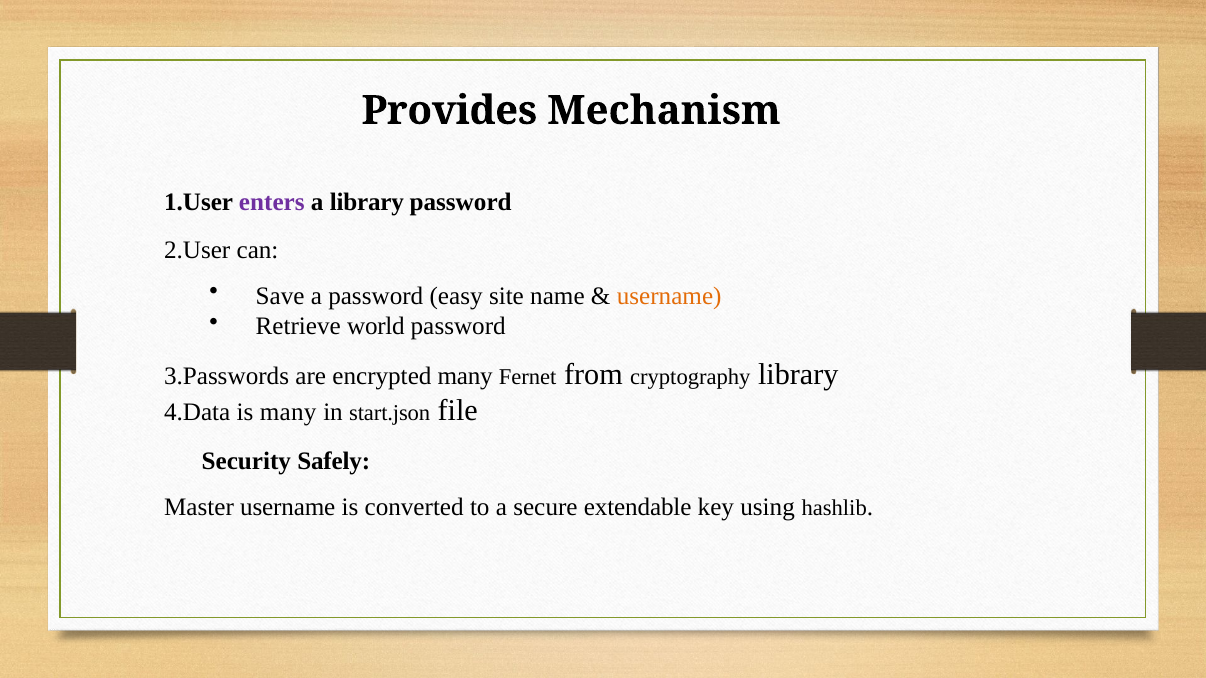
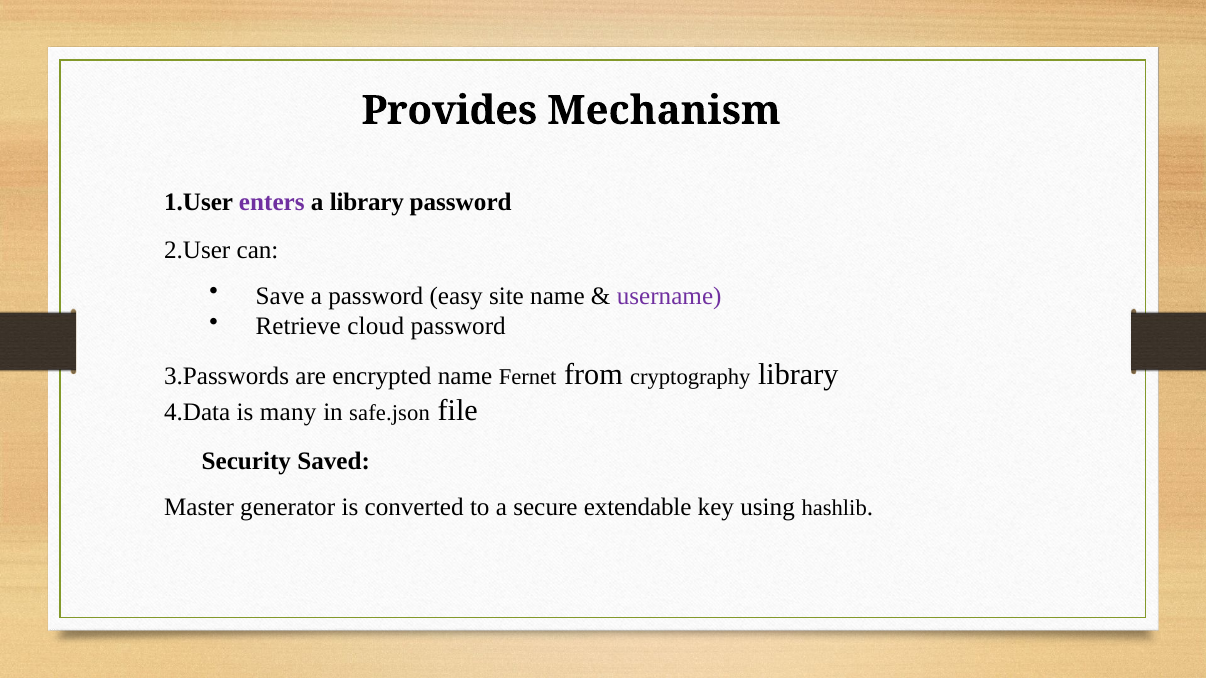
username colour: orange -> purple (669, 296)
world: world -> cloud (376, 326)
encrypted many: many -> name (465, 376)
start.json: start.json -> safe.json (390, 413)
Safely: Safely -> Saved (334, 462)
Master username: username -> generator (288, 507)
